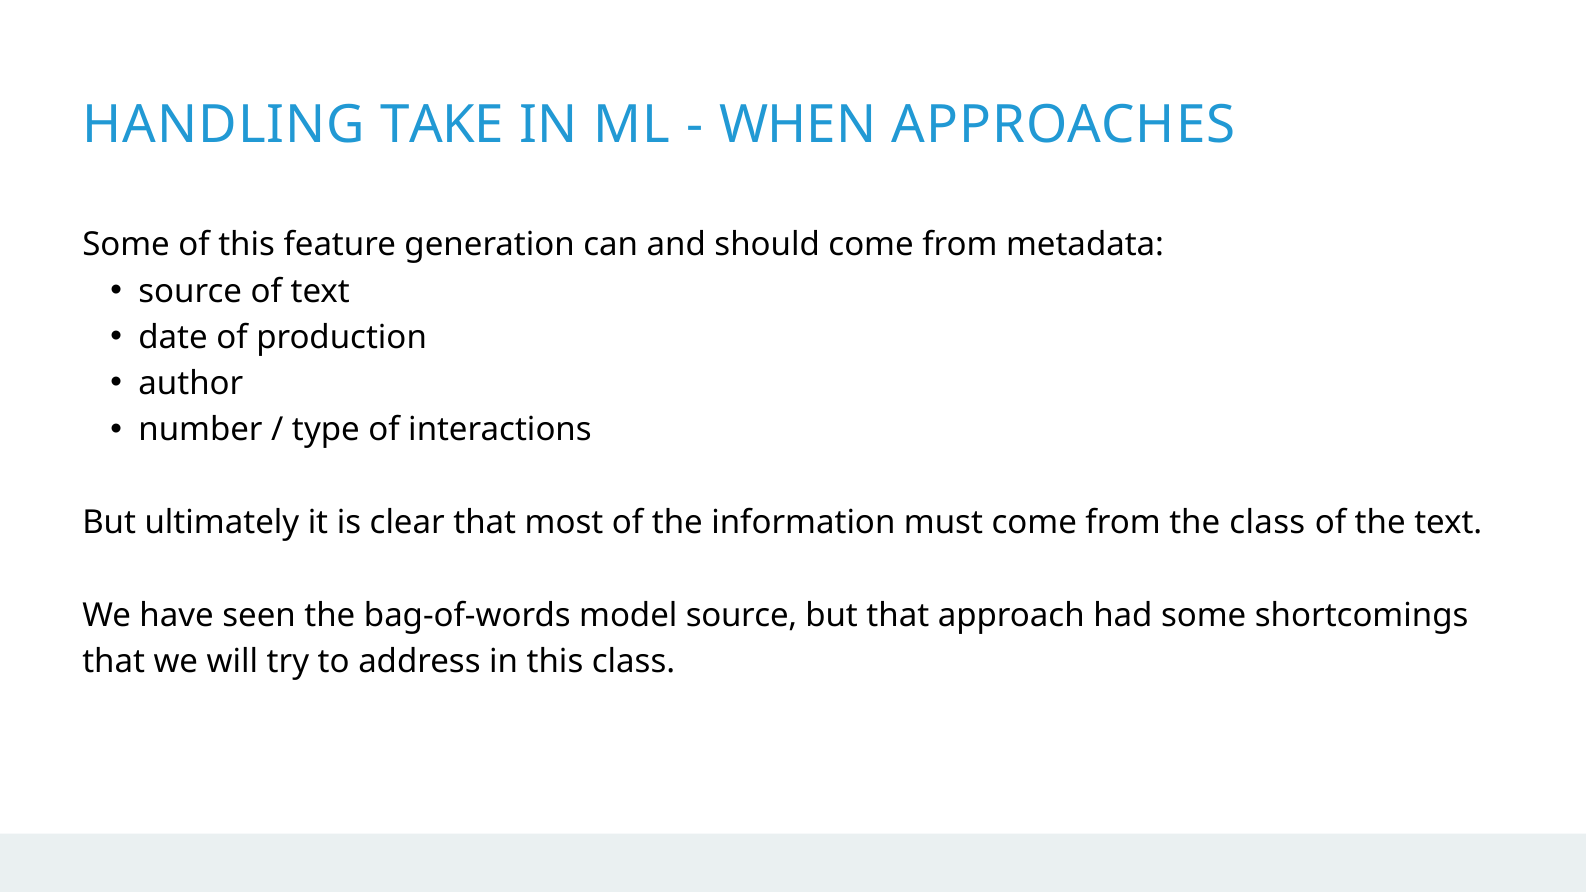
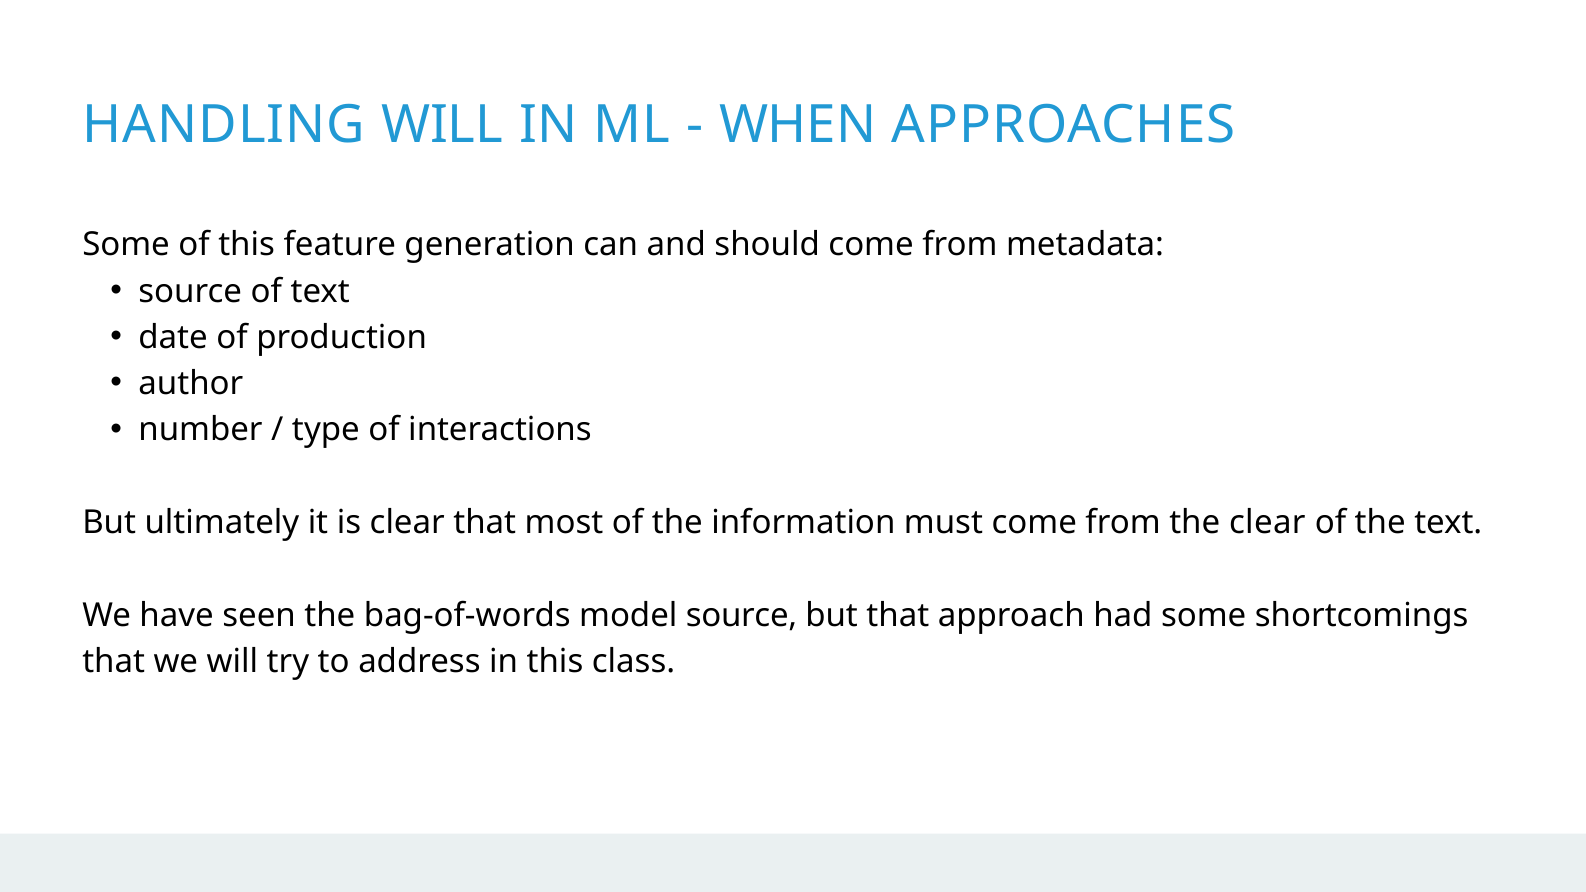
HANDLING TAKE: TAKE -> WILL (442, 125)
the class: class -> clear (1267, 523)
